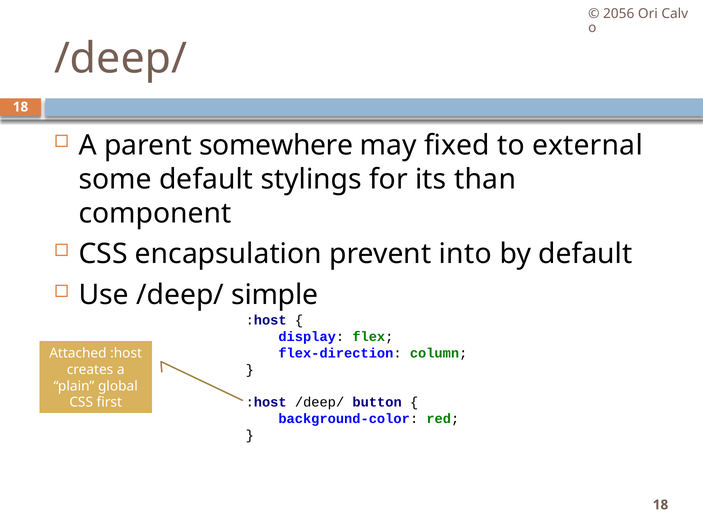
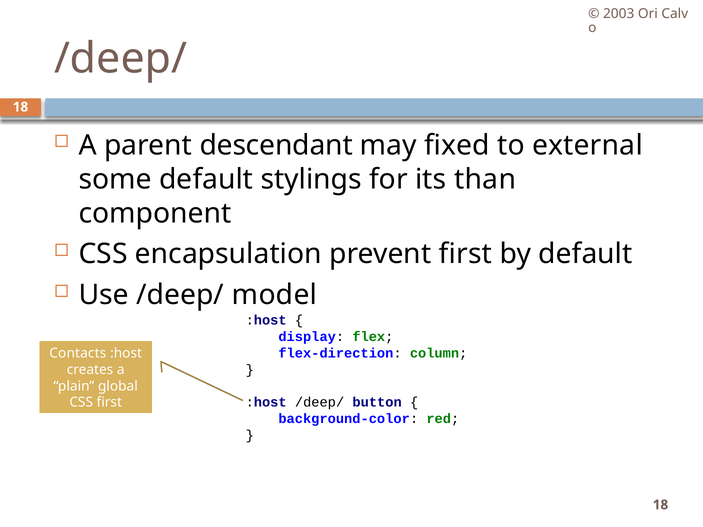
2056: 2056 -> 2003 (619, 14)
somewhere: somewhere -> descendant (276, 145)
prevent into: into -> first (465, 254)
simple: simple -> model (275, 295)
Attached: Attached -> Contacts (78, 353)
